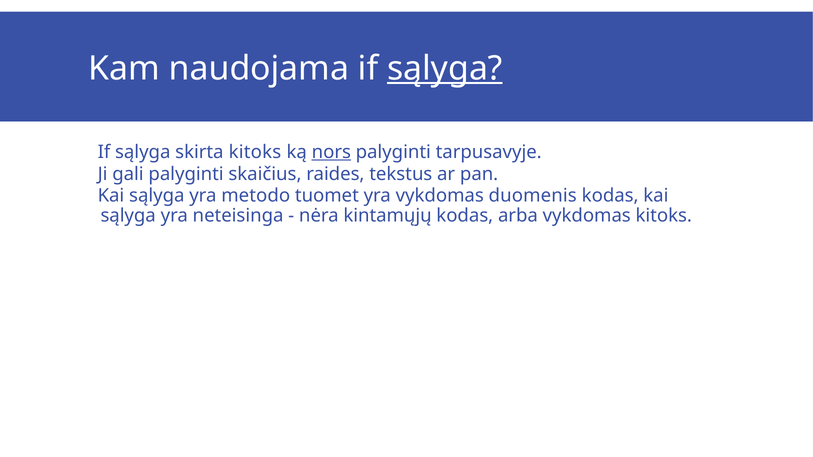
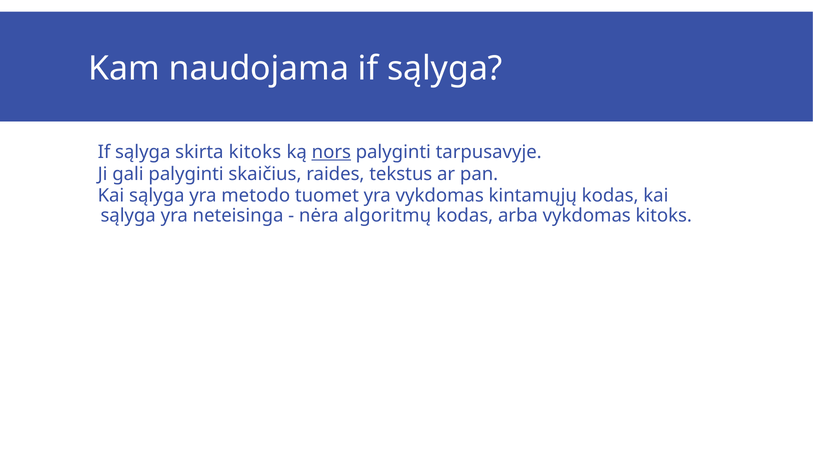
sąlyga underline: present -> none (445, 68)
duomenis: duomenis -> kintamųjų (533, 196)
kintamųjų: kintamųjų -> algoritmų (387, 216)
